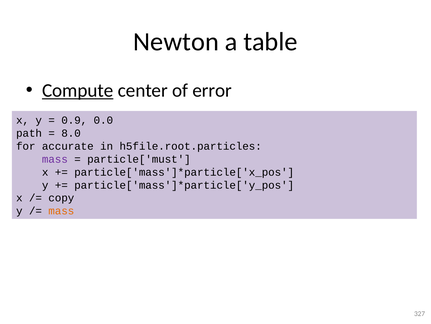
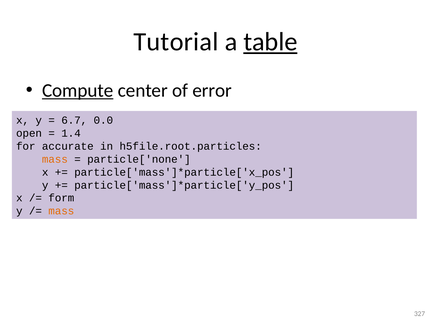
Newton: Newton -> Tutorial (176, 42)
table underline: none -> present (270, 42)
0.9: 0.9 -> 6.7 (74, 120)
path: path -> open (29, 133)
8.0: 8.0 -> 1.4 (71, 133)
mass colour: purple -> orange (55, 159)
particle['must: particle['must -> particle['none (139, 159)
copy: copy -> form (61, 198)
